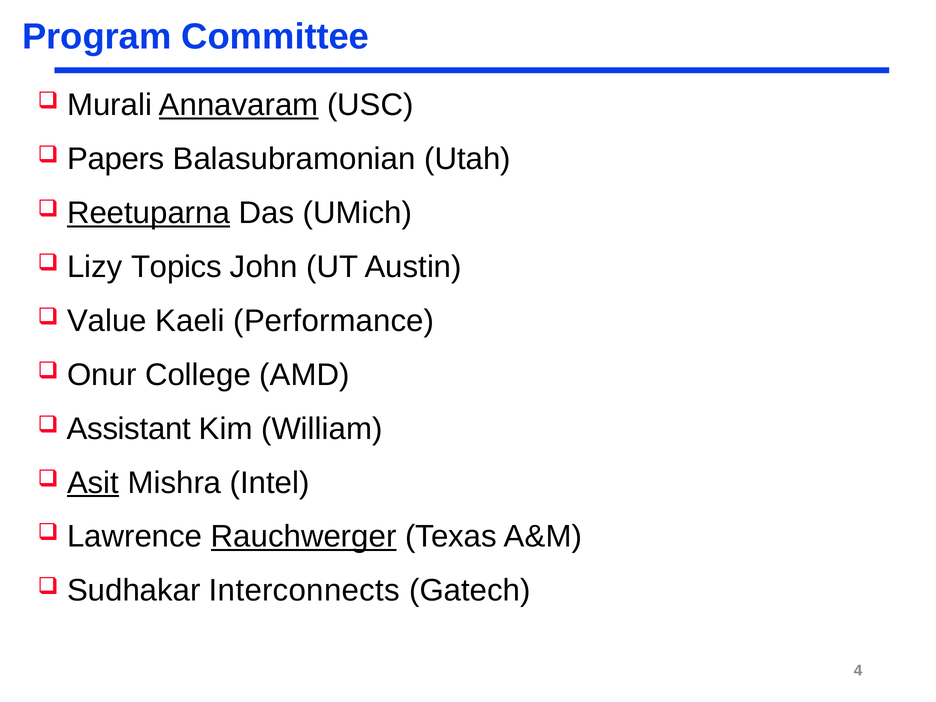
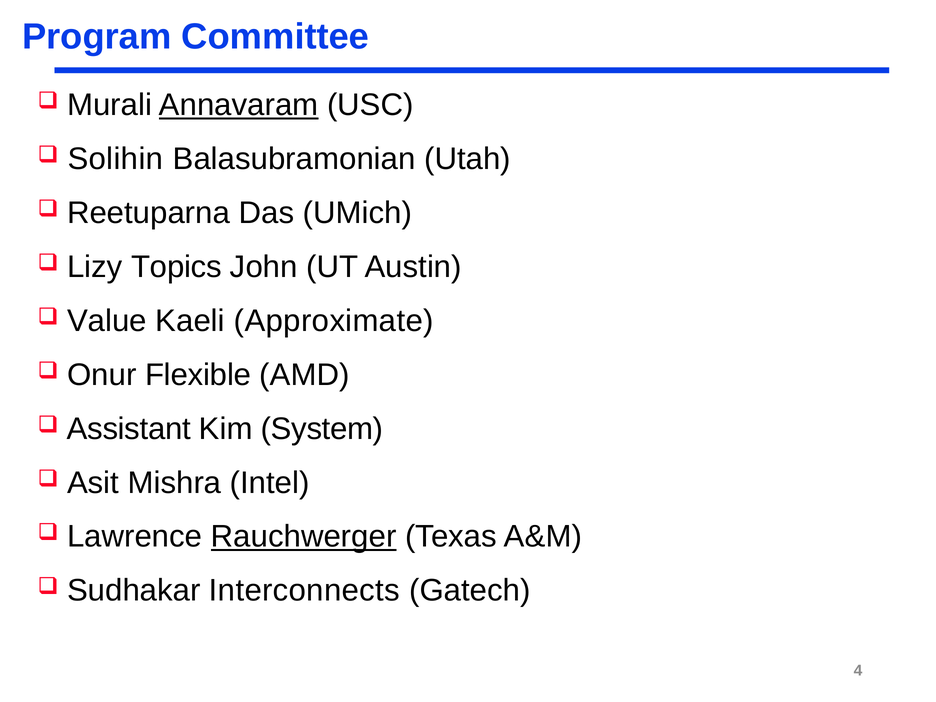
Papers: Papers -> Solihin (115, 159)
Reetuparna underline: present -> none (149, 213)
Performance: Performance -> Approximate (334, 321)
College: College -> Flexible (198, 375)
William: William -> System (322, 429)
Asit underline: present -> none (93, 483)
